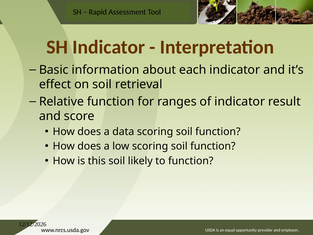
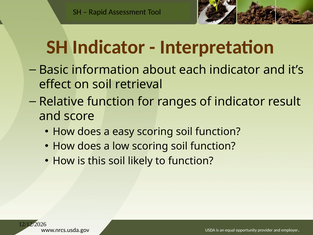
data: data -> easy (123, 132)
